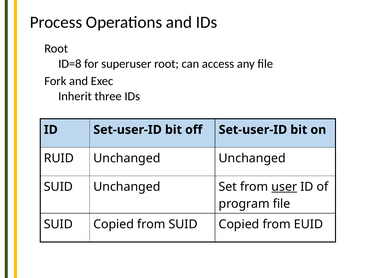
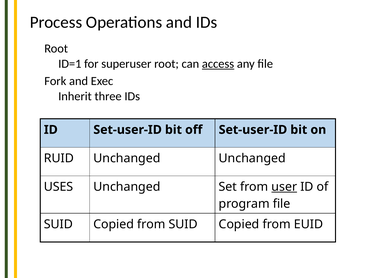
ID=8: ID=8 -> ID=1 (70, 64)
access underline: none -> present (218, 64)
SUID: SUID -> USES (59, 187)
